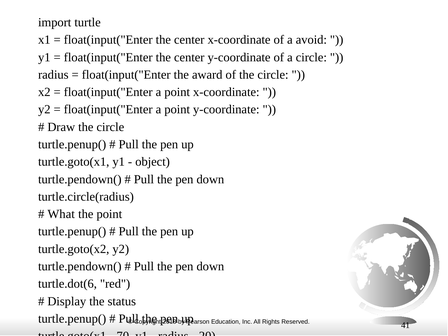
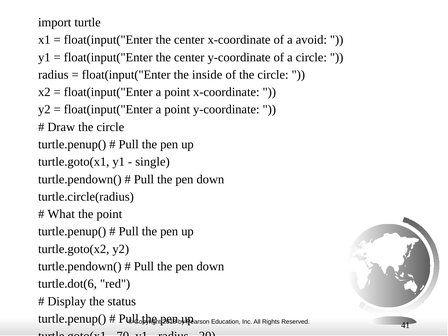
the award: award -> inside (207, 75)
object: object -> single (153, 162)
